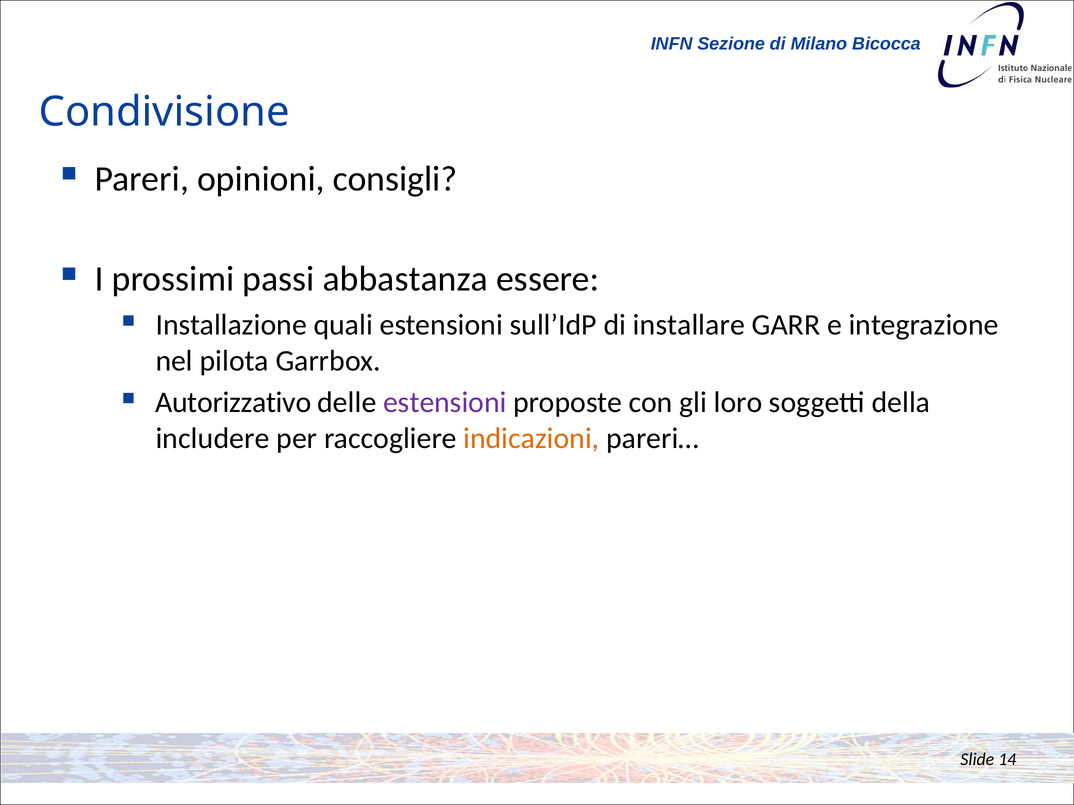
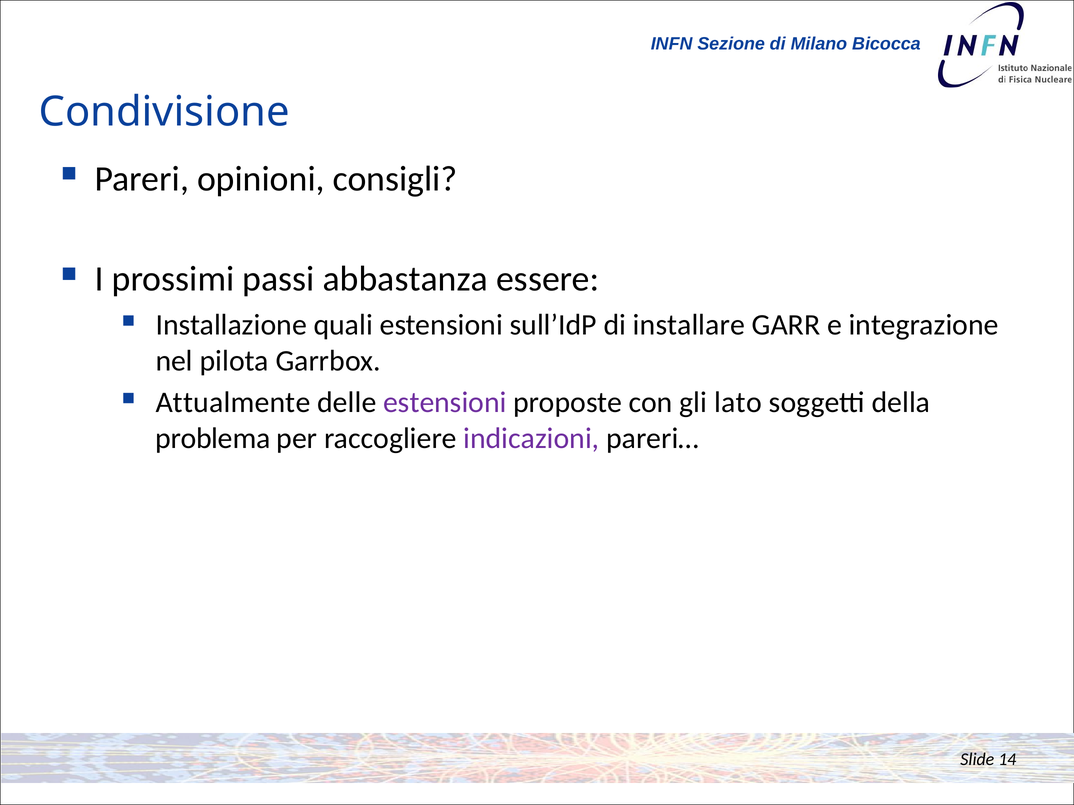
Autorizzativo: Autorizzativo -> Attualmente (233, 403)
loro: loro -> lato (738, 403)
includere: includere -> problema (213, 439)
indicazioni colour: orange -> purple (531, 439)
